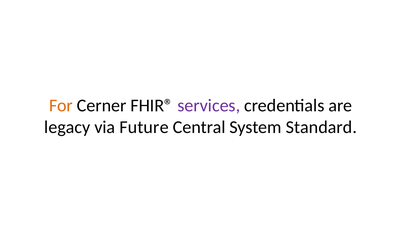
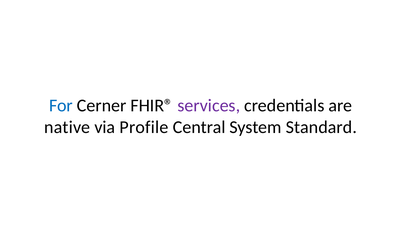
For colour: orange -> blue (61, 105)
legacy: legacy -> native (67, 127)
Future: Future -> Profile (144, 127)
